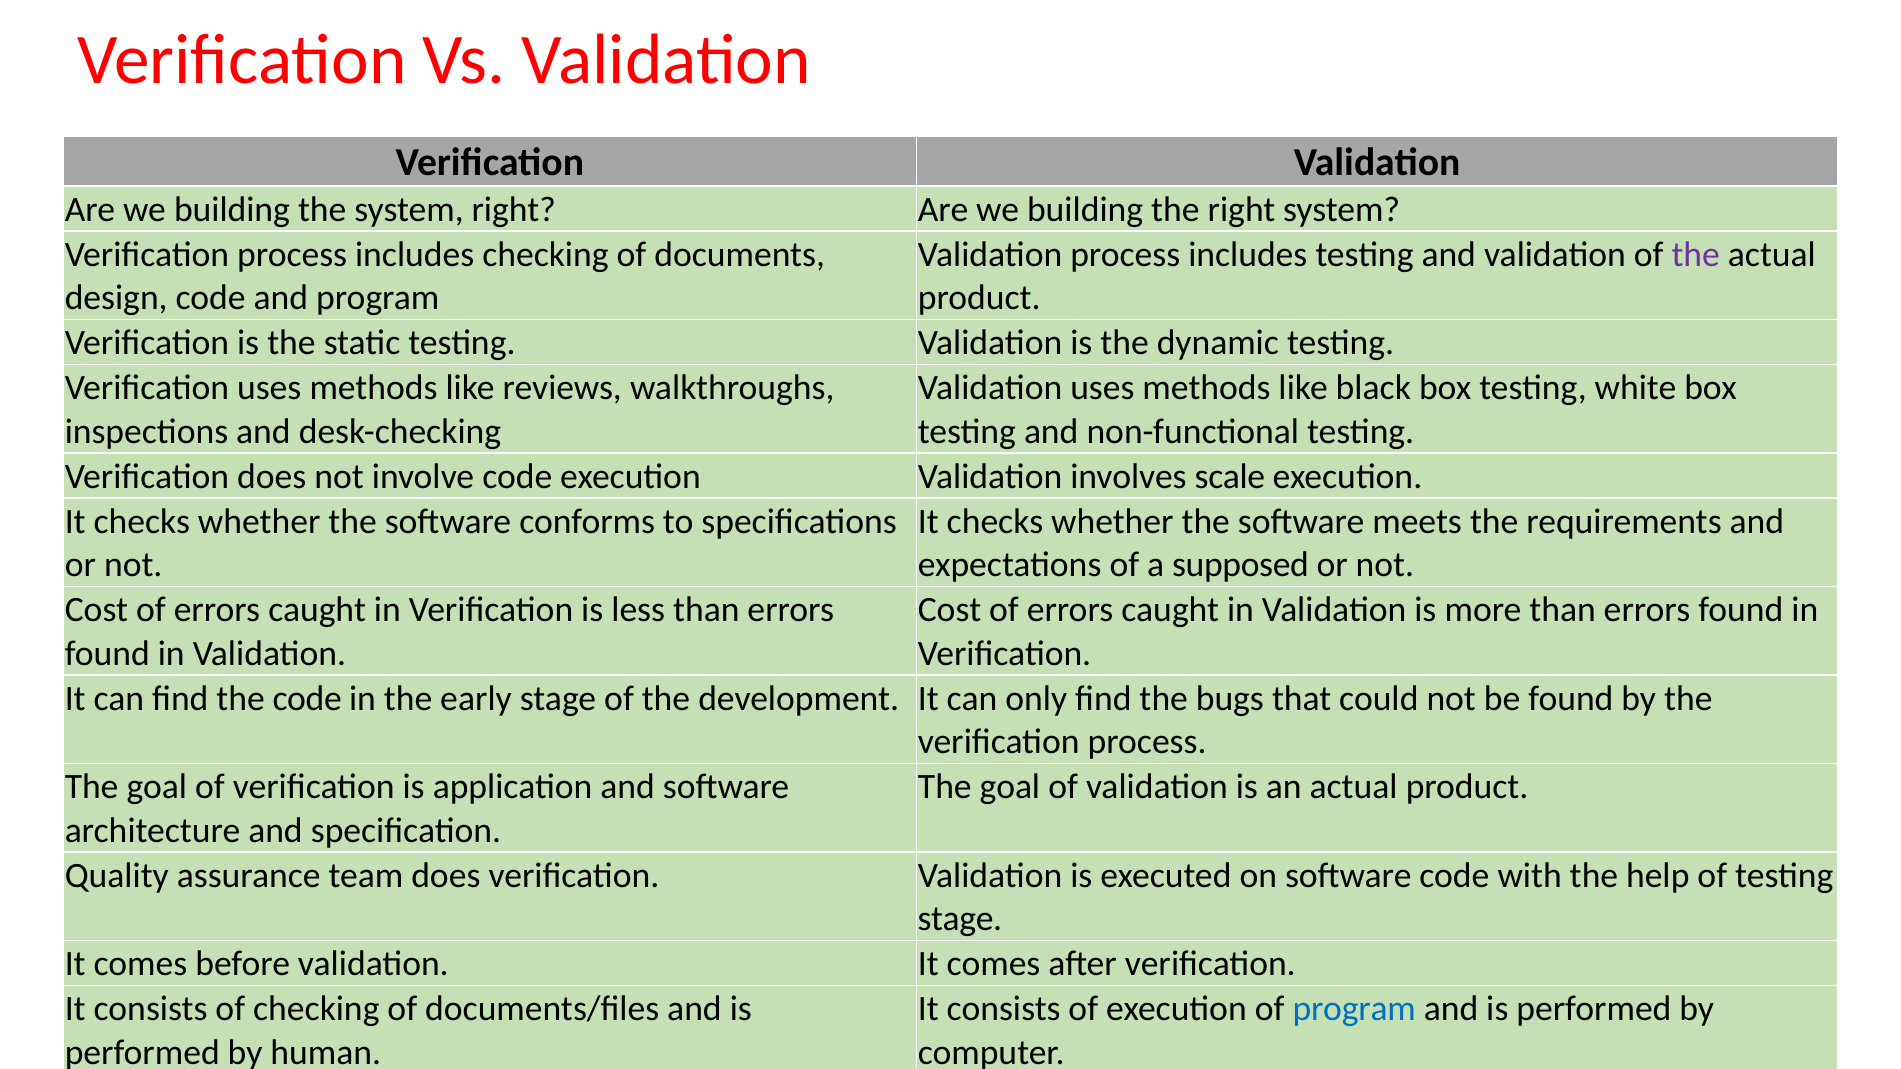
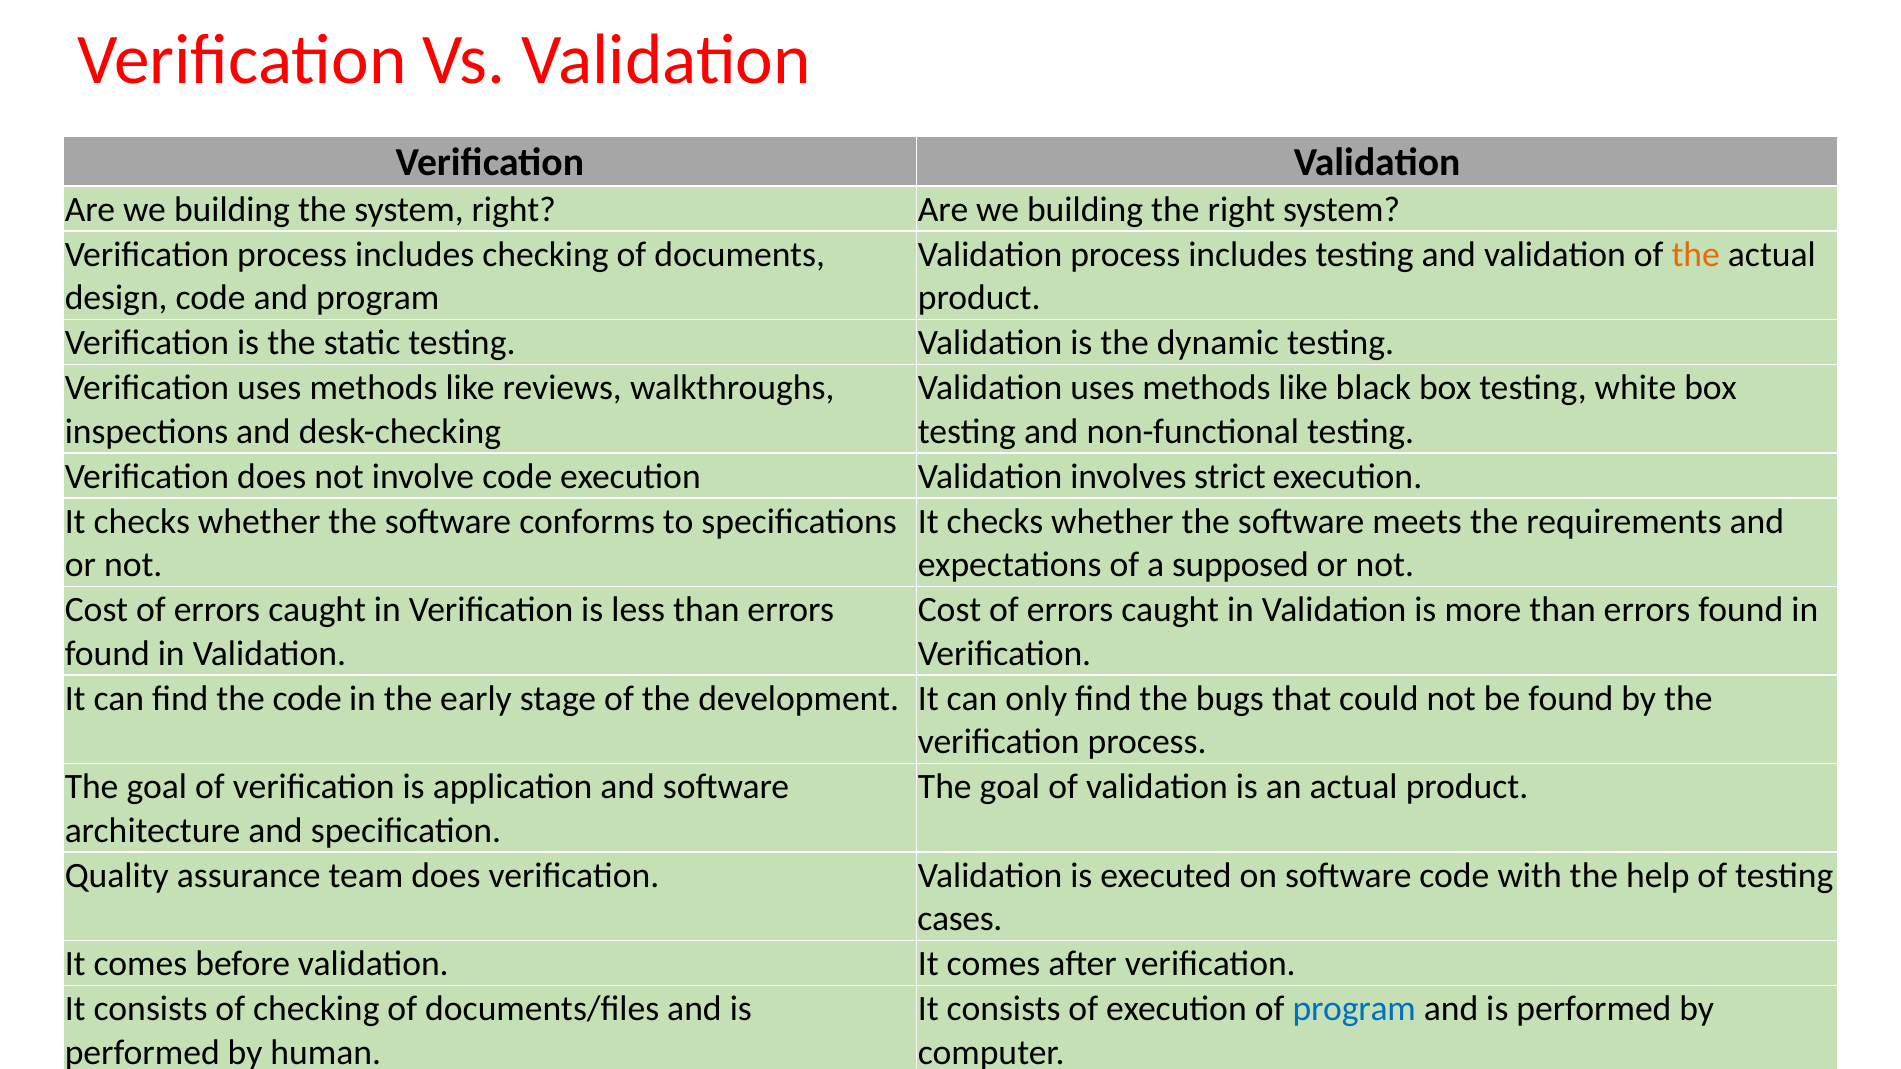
the colour: purple -> orange (1696, 255)
scale: scale -> strict (1230, 477)
stage: stage -> cases (960, 919)
